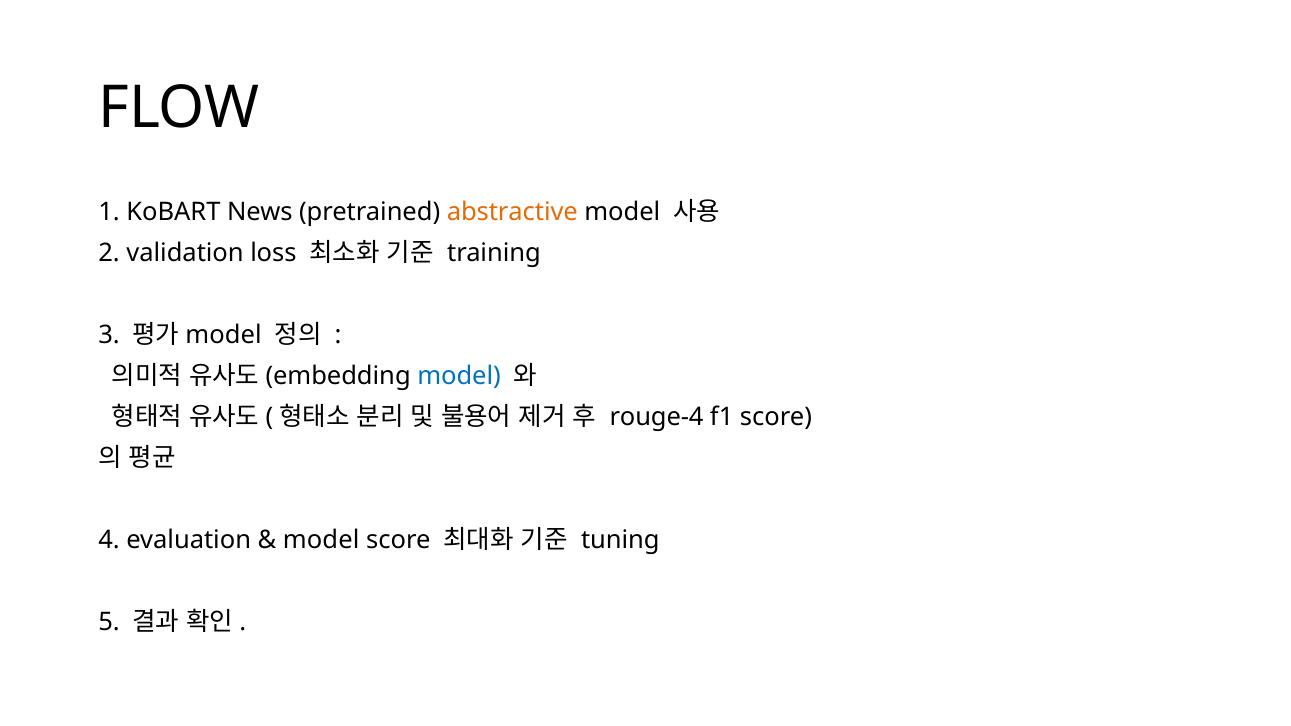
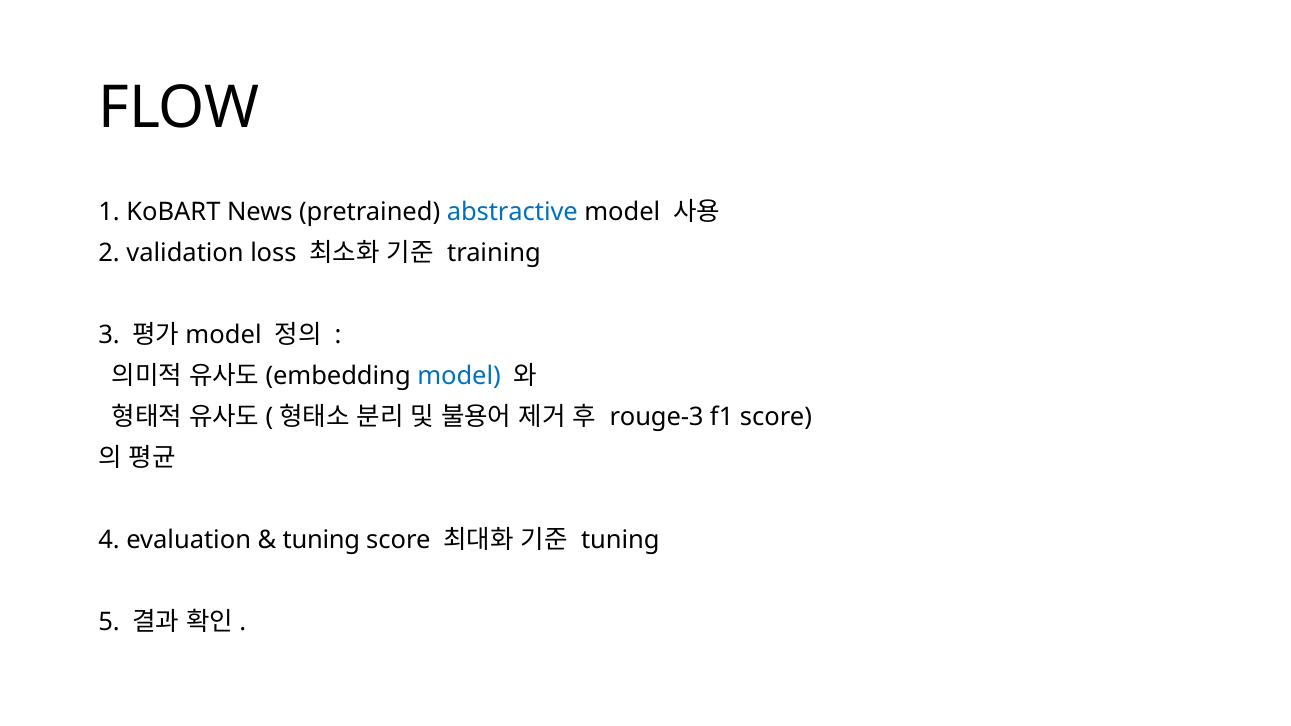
abstractive colour: orange -> blue (512, 212)
rouge-4: rouge-4 -> rouge-3 (657, 417)
model: model -> tuning (321, 540)
